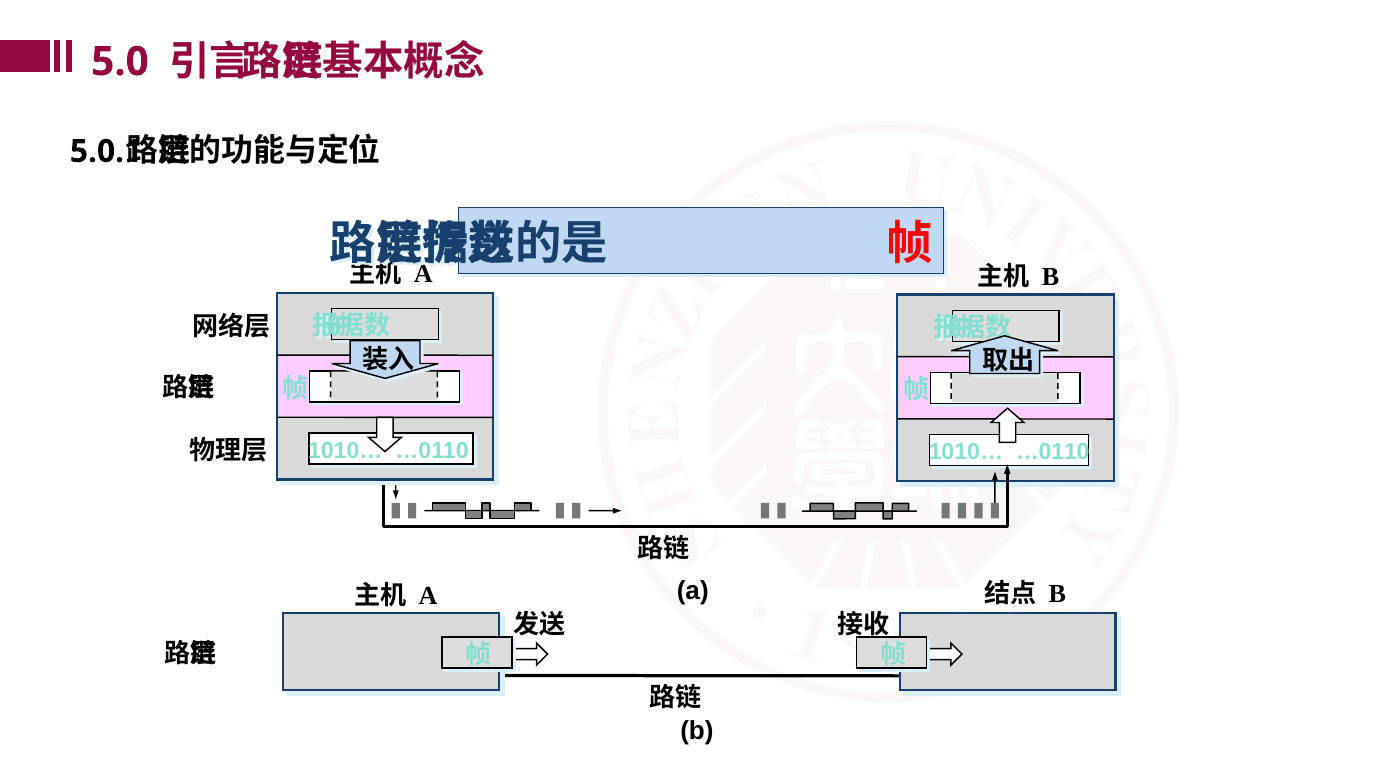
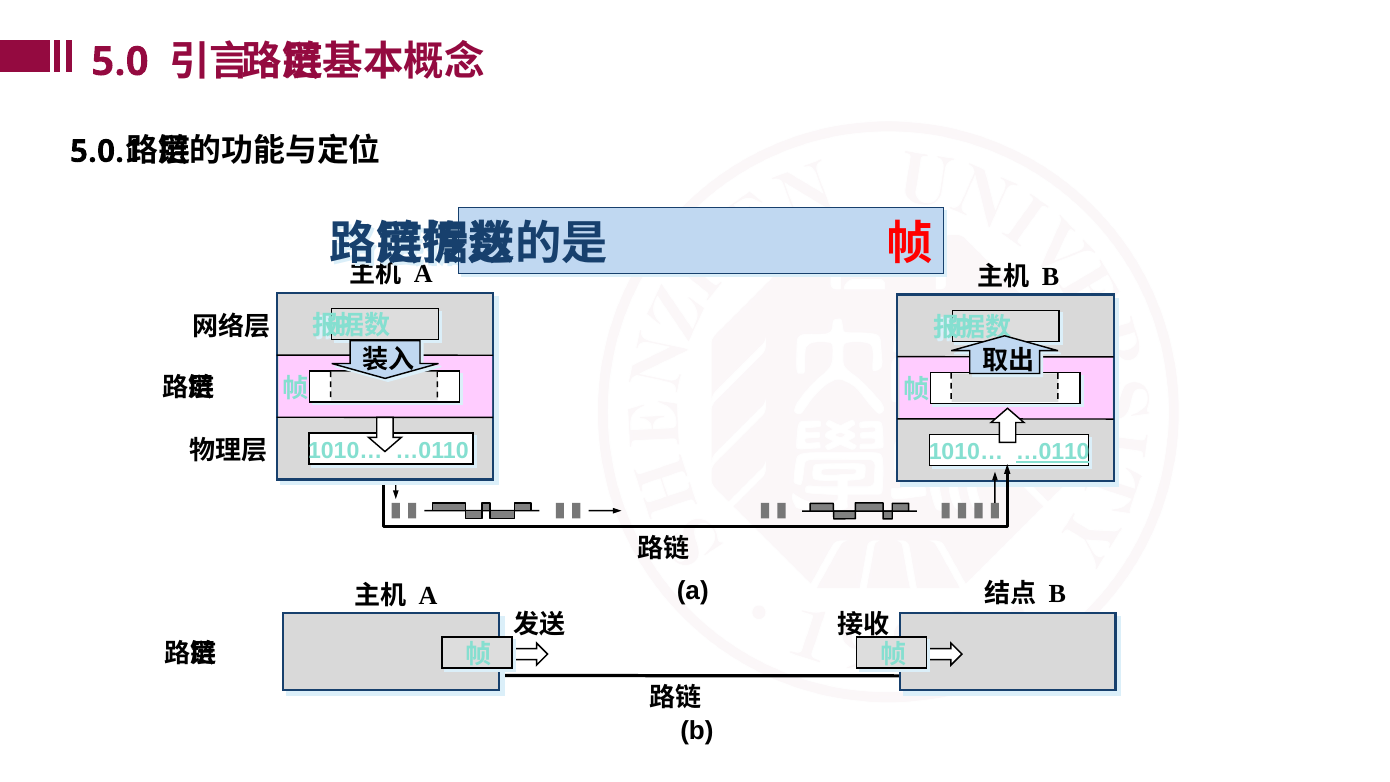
…0110 underline: none -> present (1053, 452)
